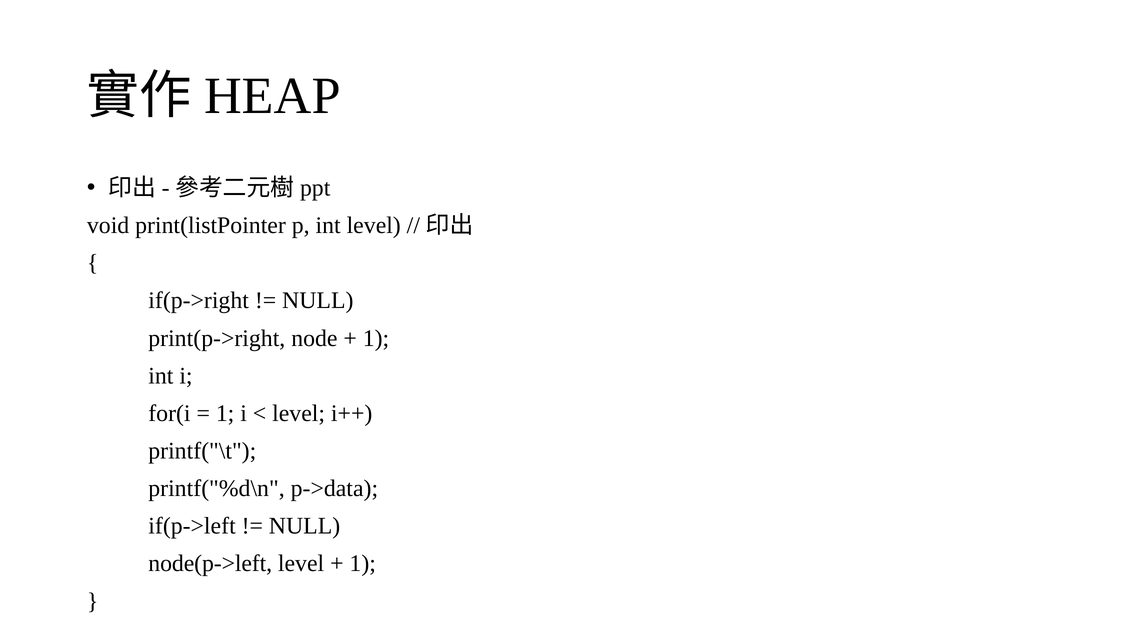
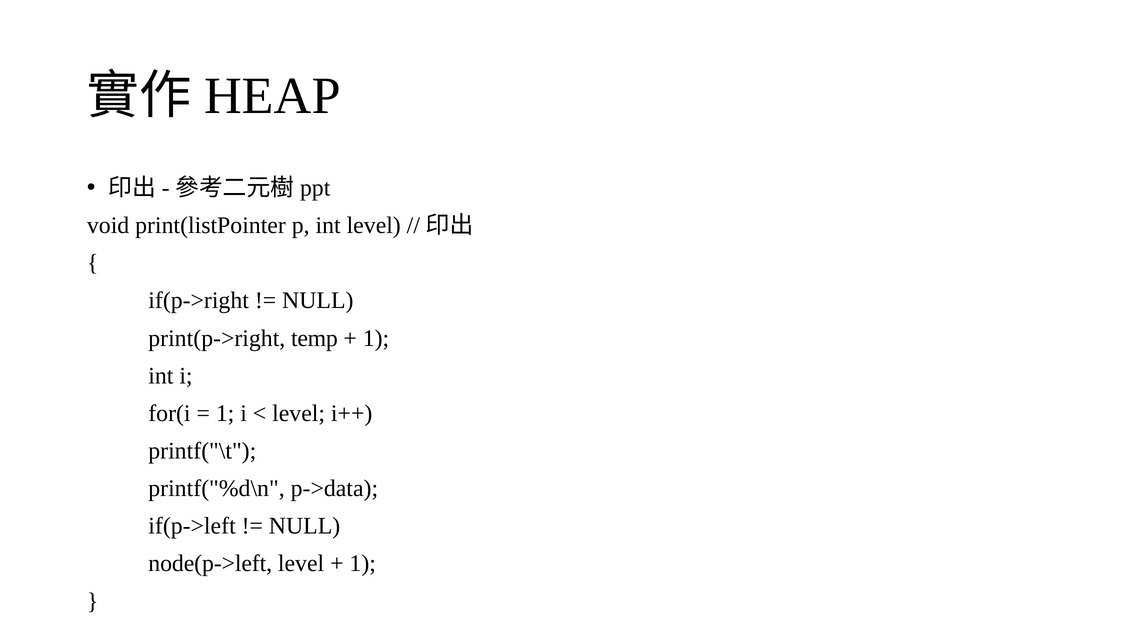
node: node -> temp (314, 338)
